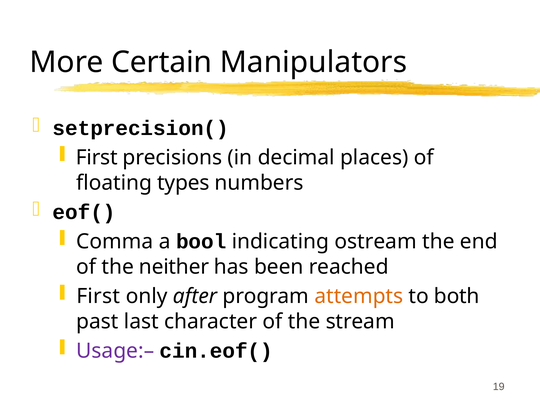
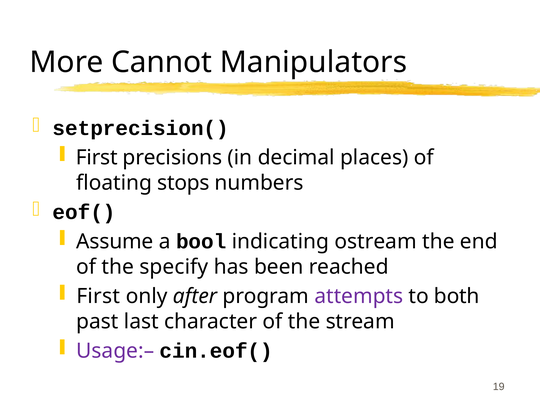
Certain: Certain -> Cannot (162, 62)
types: types -> stops (183, 183)
Comma: Comma -> Assume (115, 242)
neither: neither -> specify (174, 267)
attempts colour: orange -> purple (359, 296)
